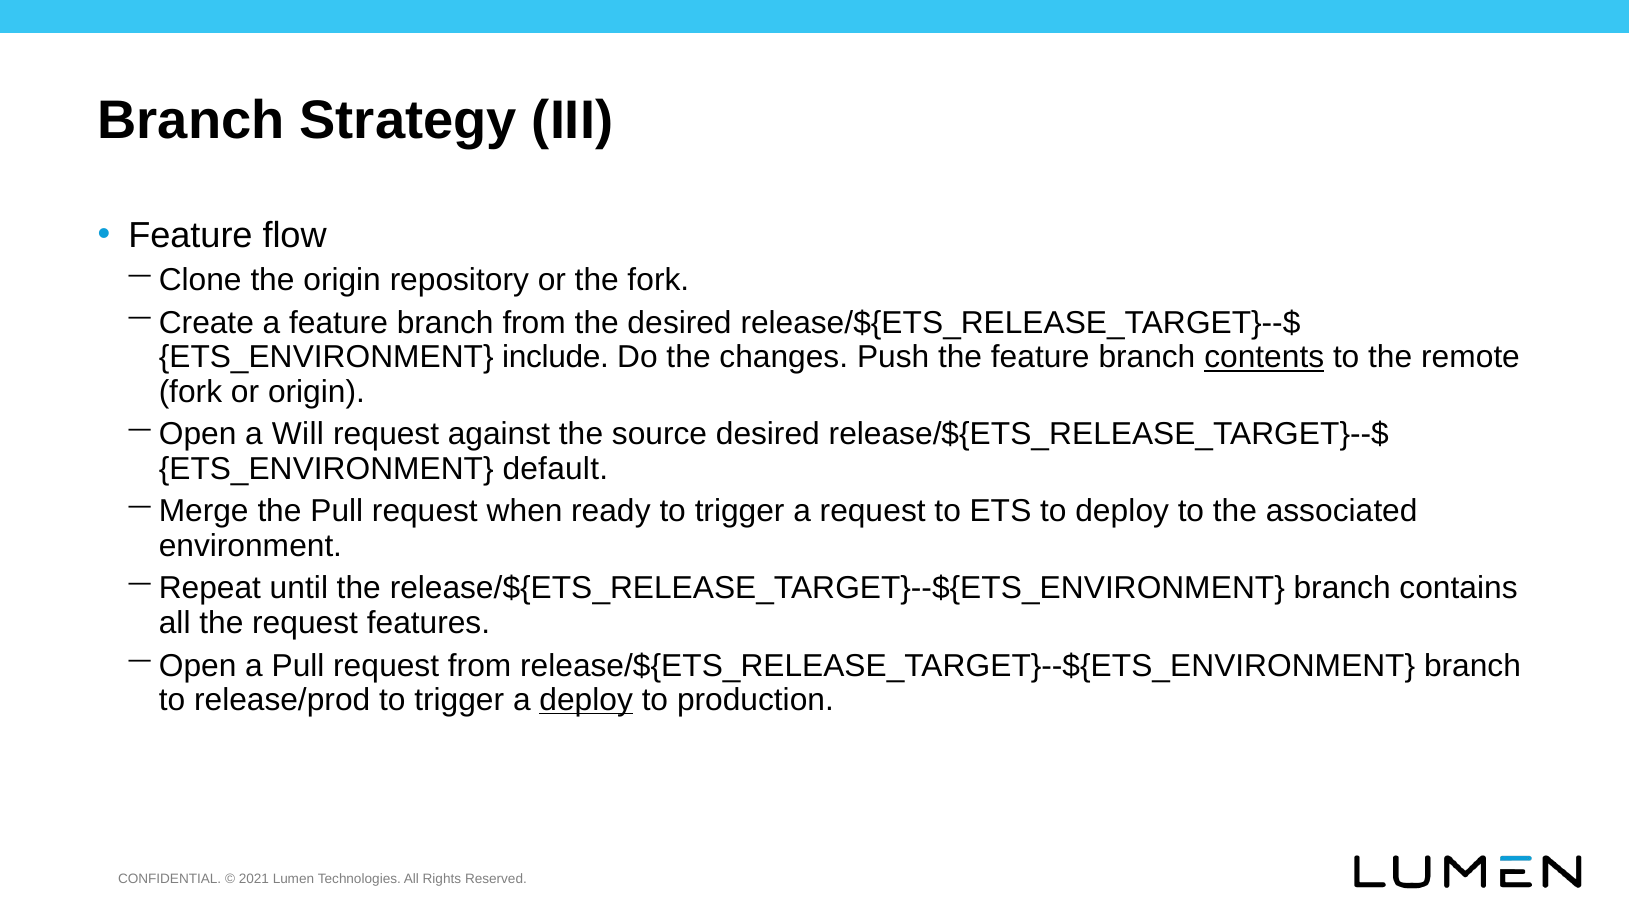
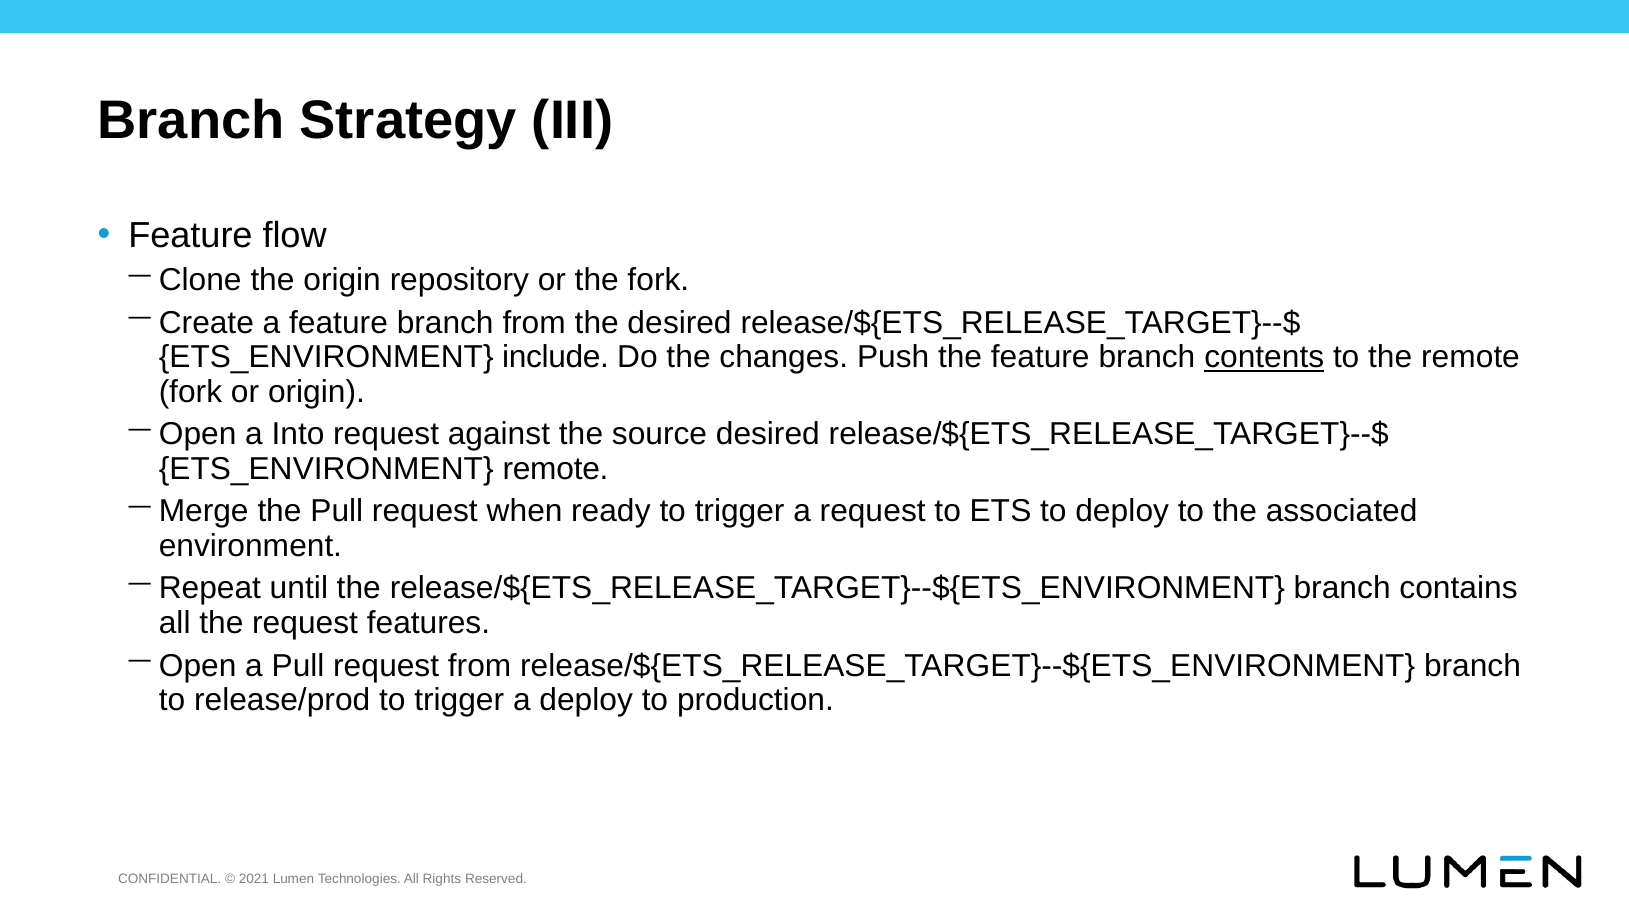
Will: Will -> Into (298, 435)
default: default -> remote (556, 469)
deploy underline: present -> none (586, 700)
